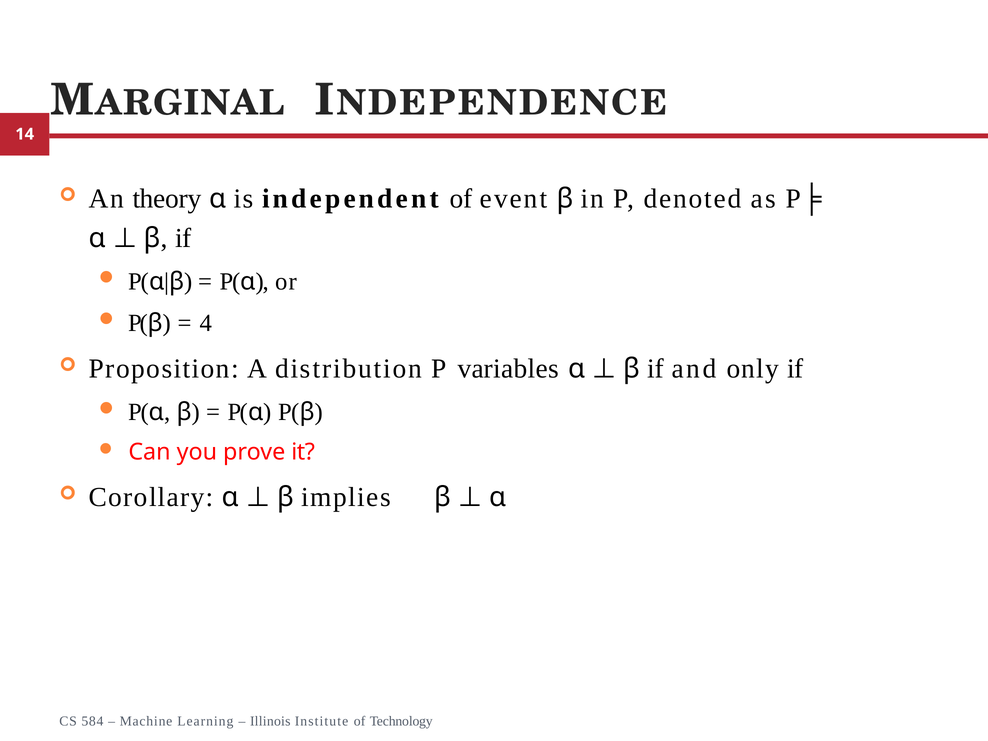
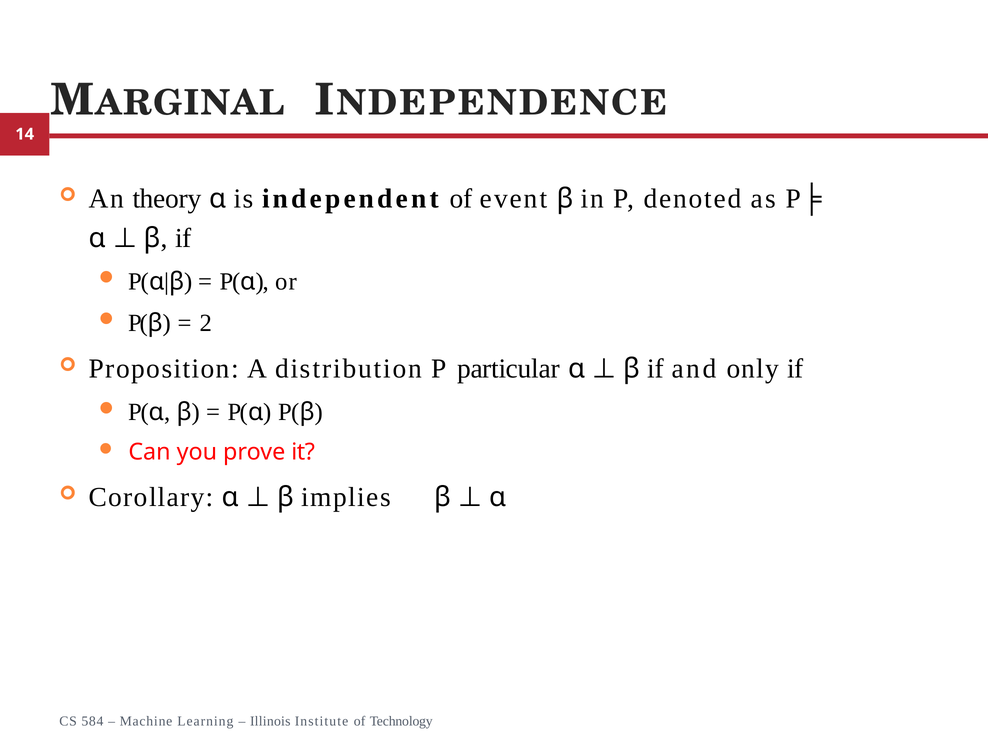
4: 4 -> 2 (206, 323)
variables: variables -> particular (508, 369)
